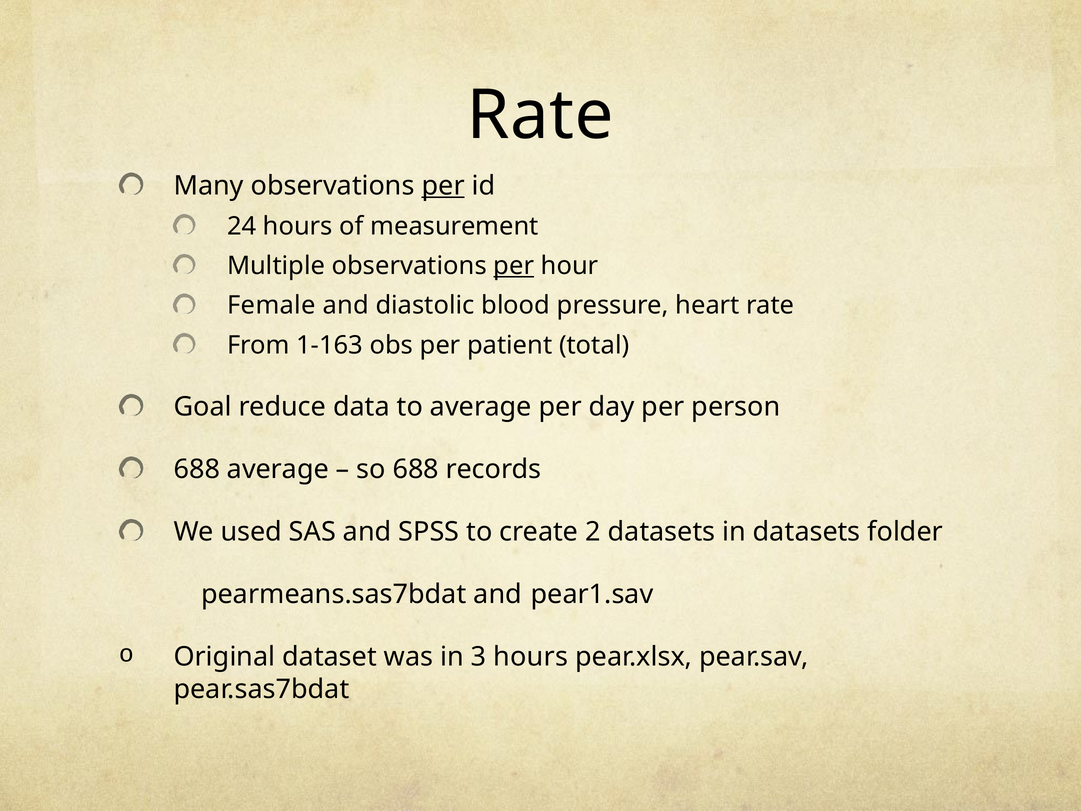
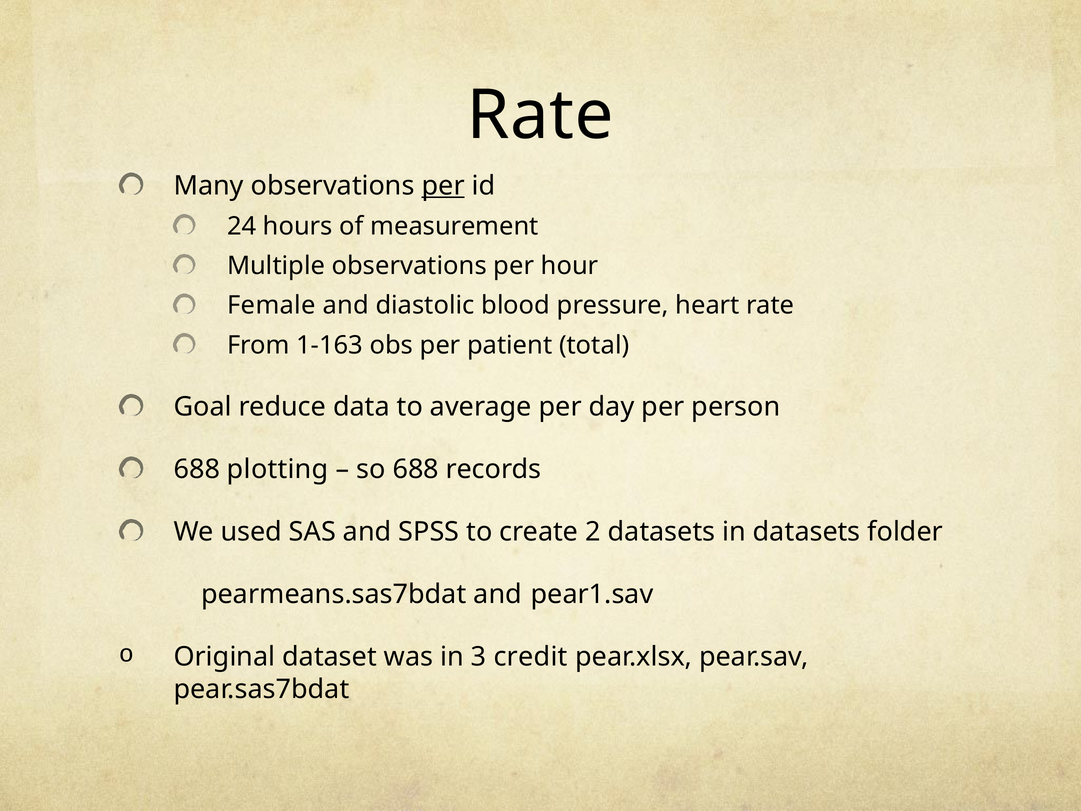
per underline: present -> none (514, 266)
688 average: average -> plotting (278, 469)
3 hours: hours -> credit (531, 657)
